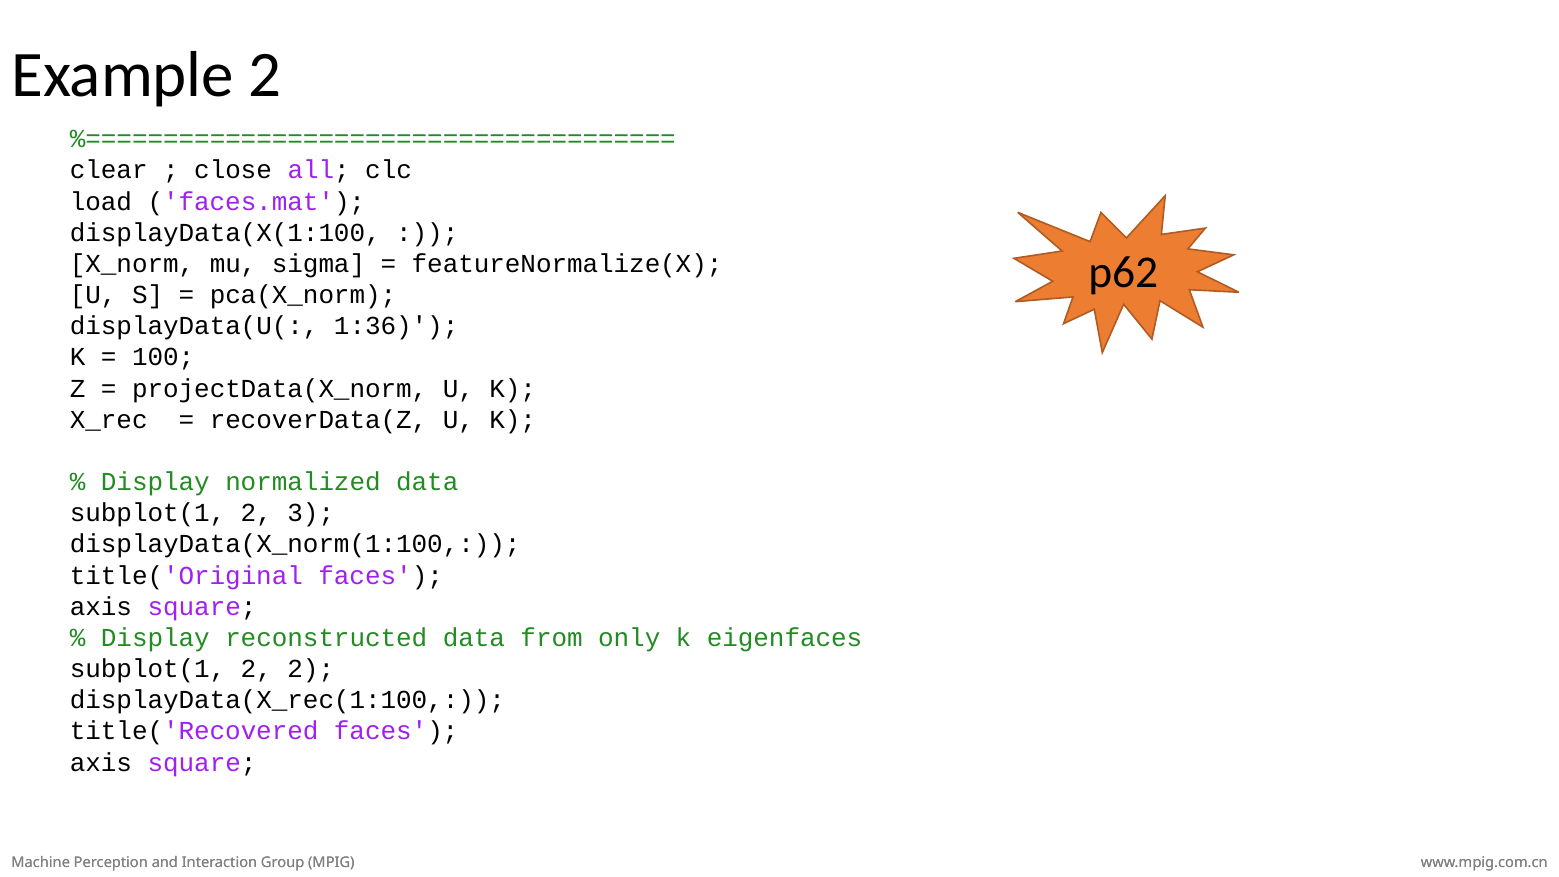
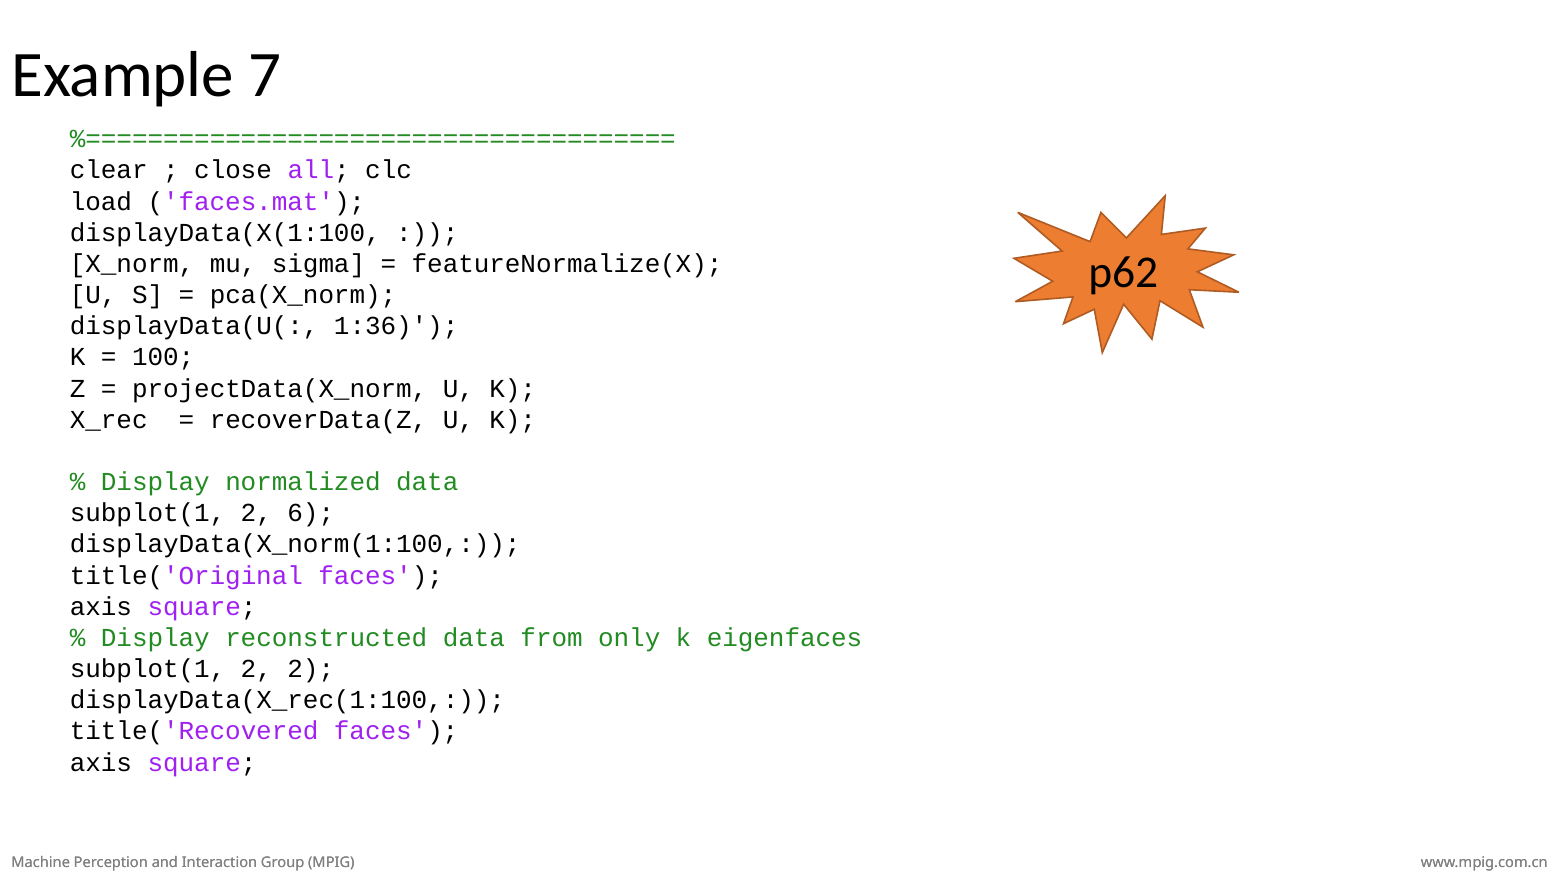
Example 2: 2 -> 7 (265, 75)
3: 3 -> 6 (311, 513)
